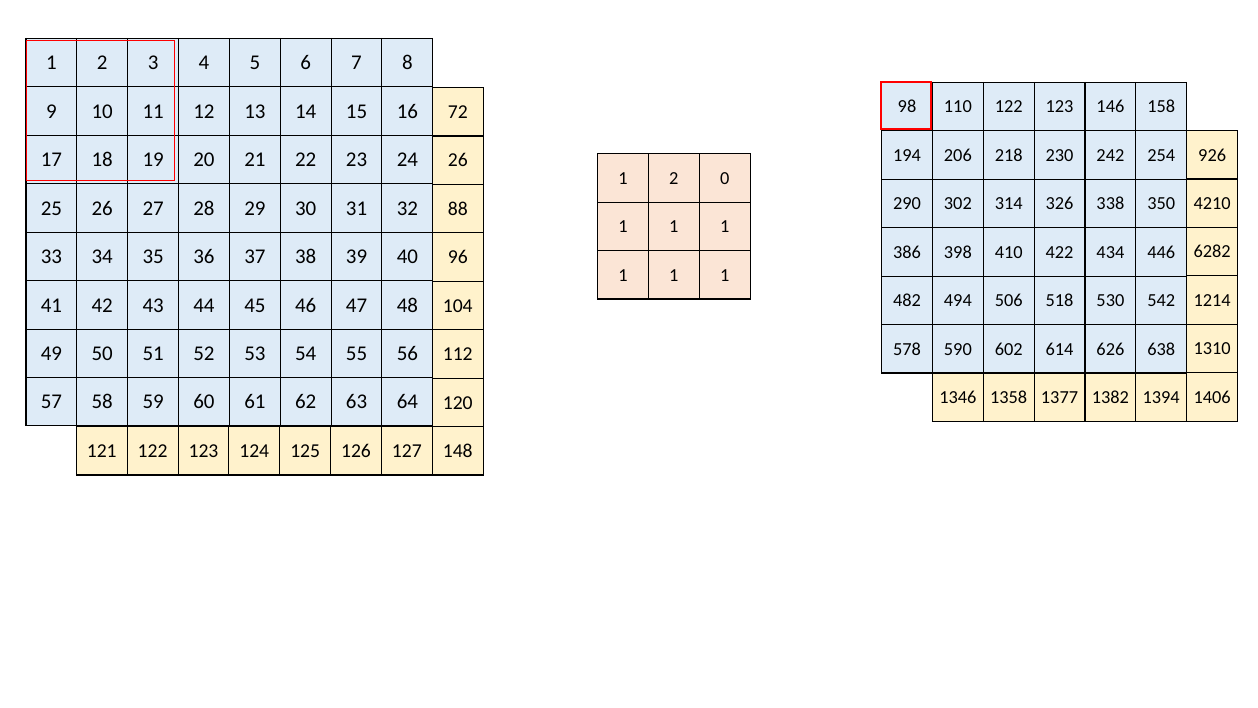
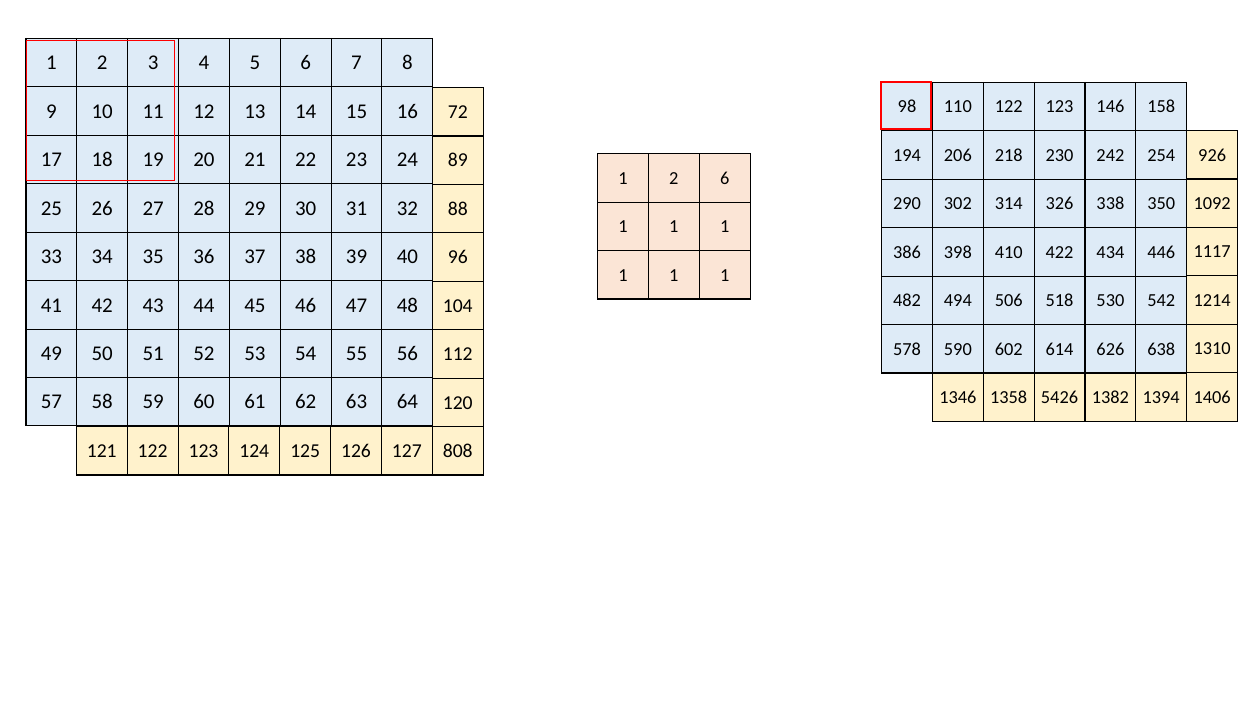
26: 26 -> 89 (458, 160)
2 0: 0 -> 6 (725, 178)
4210: 4210 -> 1092 (1212, 203)
6282: 6282 -> 1117 (1212, 252)
1377: 1377 -> 5426 (1060, 397)
148: 148 -> 808 (458, 451)
